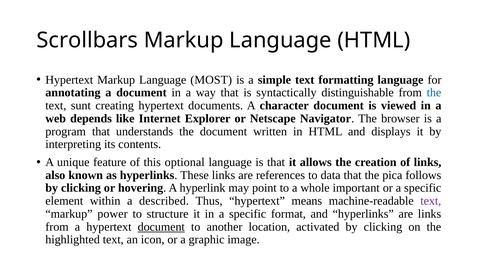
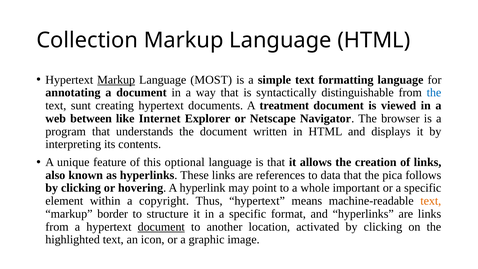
Scrollbars: Scrollbars -> Collection (87, 40)
Markup underline: none -> present (116, 80)
character: character -> treatment (284, 106)
depends: depends -> between (91, 118)
described: described -> copyright (164, 201)
text colour: purple -> orange (431, 201)
power: power -> border (113, 214)
